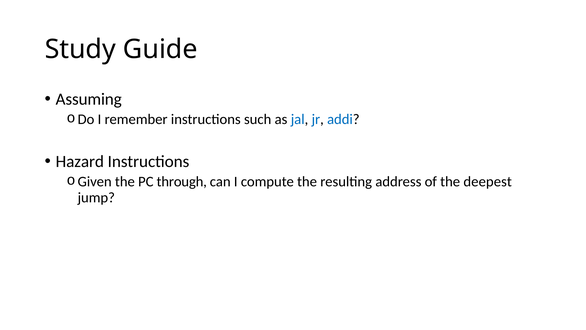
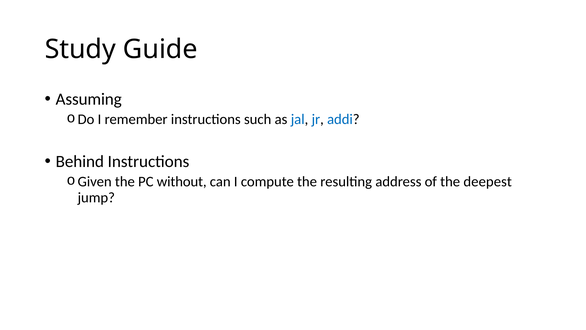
Hazard: Hazard -> Behind (80, 161)
through: through -> without (182, 182)
